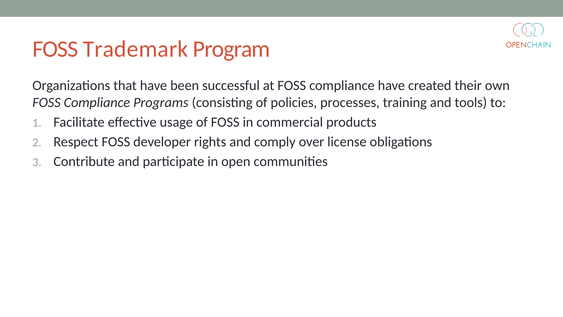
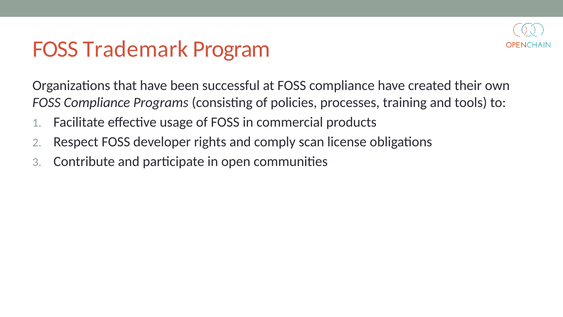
over: over -> scan (311, 142)
